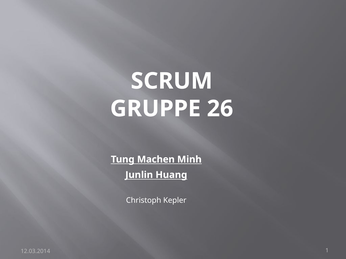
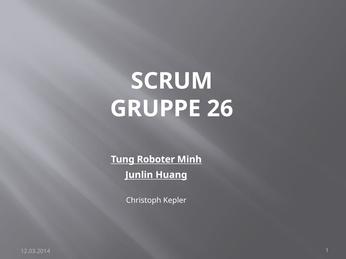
Machen: Machen -> Roboter (156, 160)
